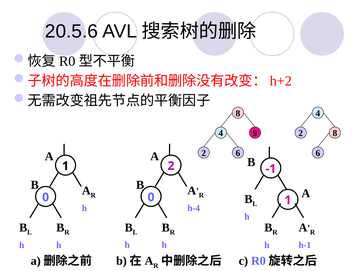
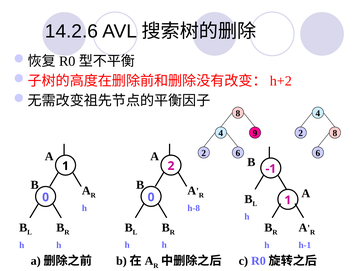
20.5.6: 20.5.6 -> 14.2.6 (71, 31)
h-4: h-4 -> h-8 (194, 208)
